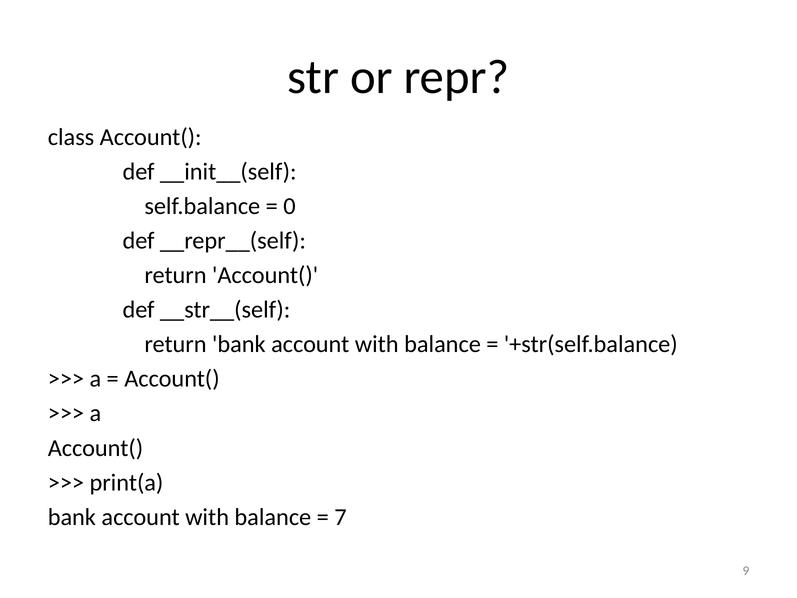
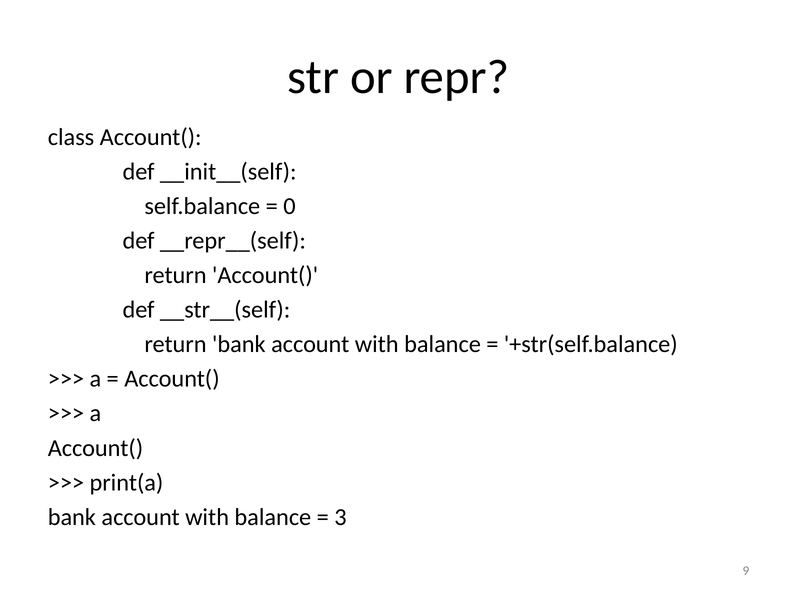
7: 7 -> 3 (340, 517)
